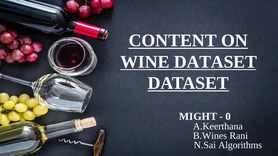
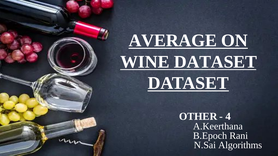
CONTENT: CONTENT -> AVERAGE (173, 41)
MIGHT: MIGHT -> OTHER (198, 117)
0: 0 -> 4 (228, 117)
B.Wines: B.Wines -> B.Epoch (210, 136)
